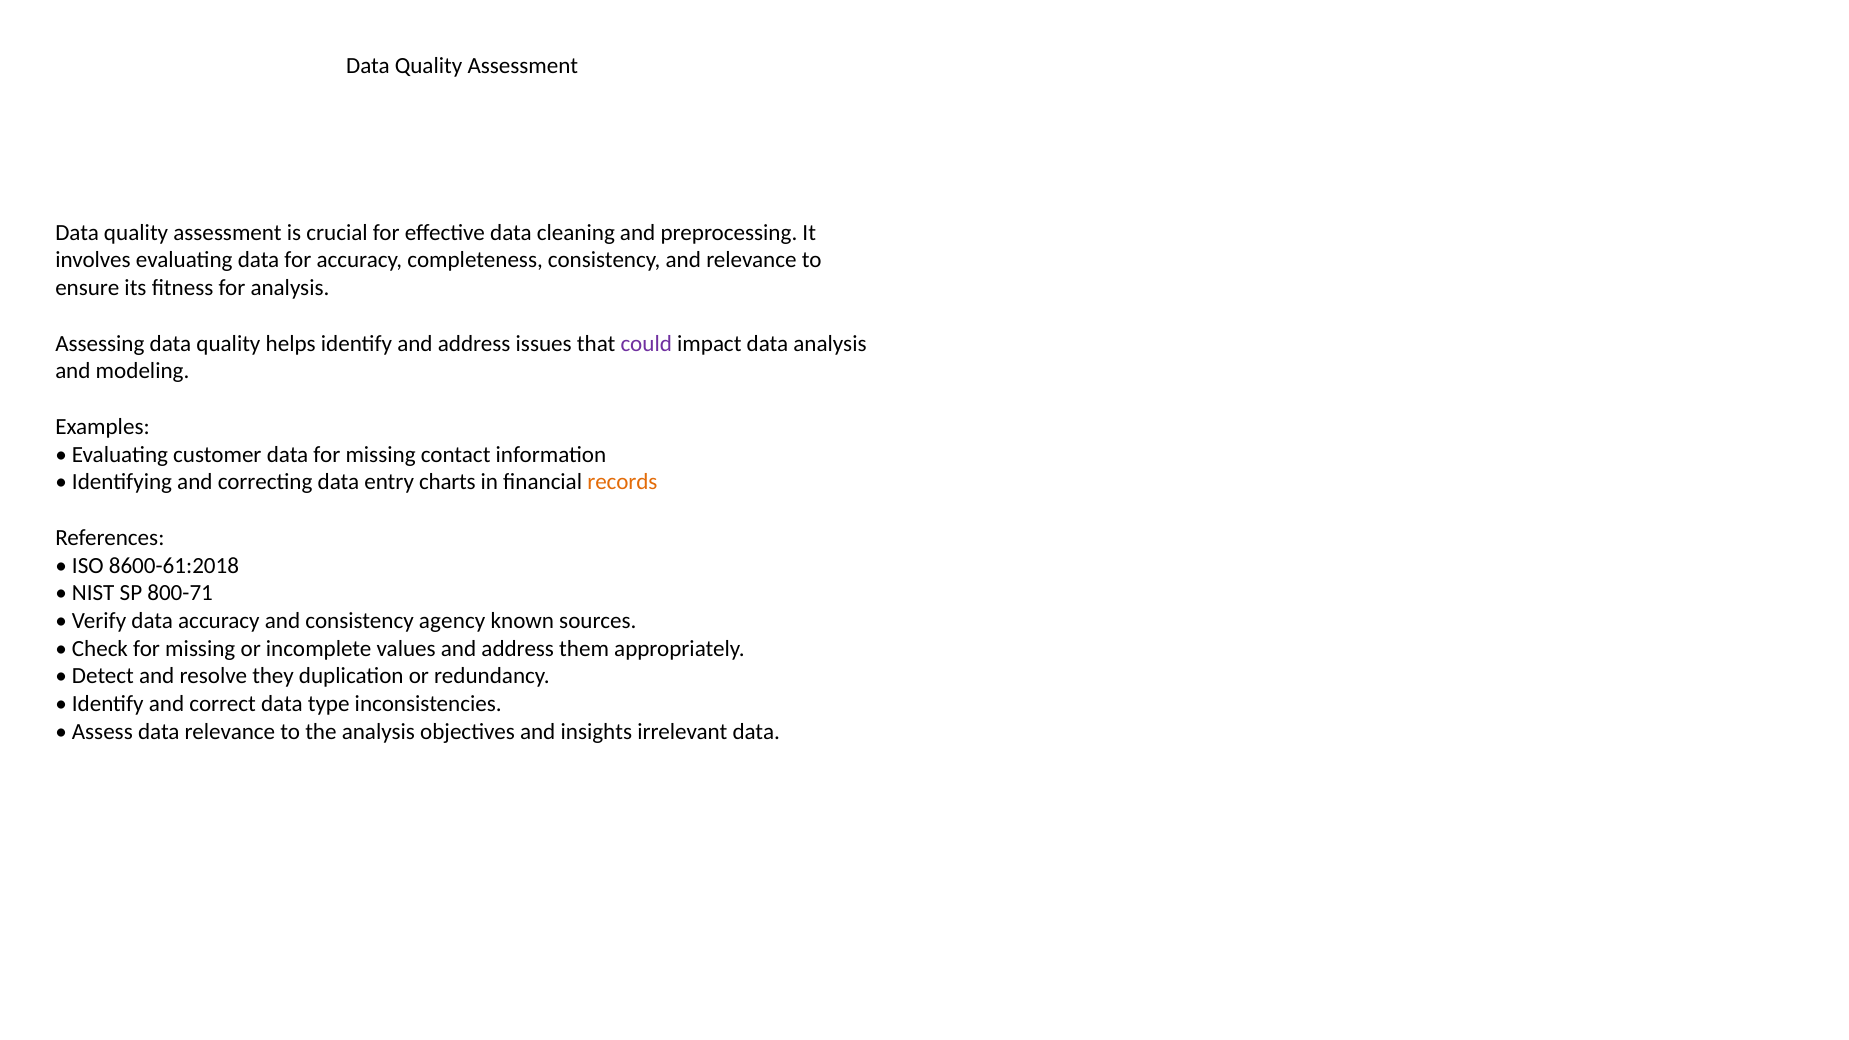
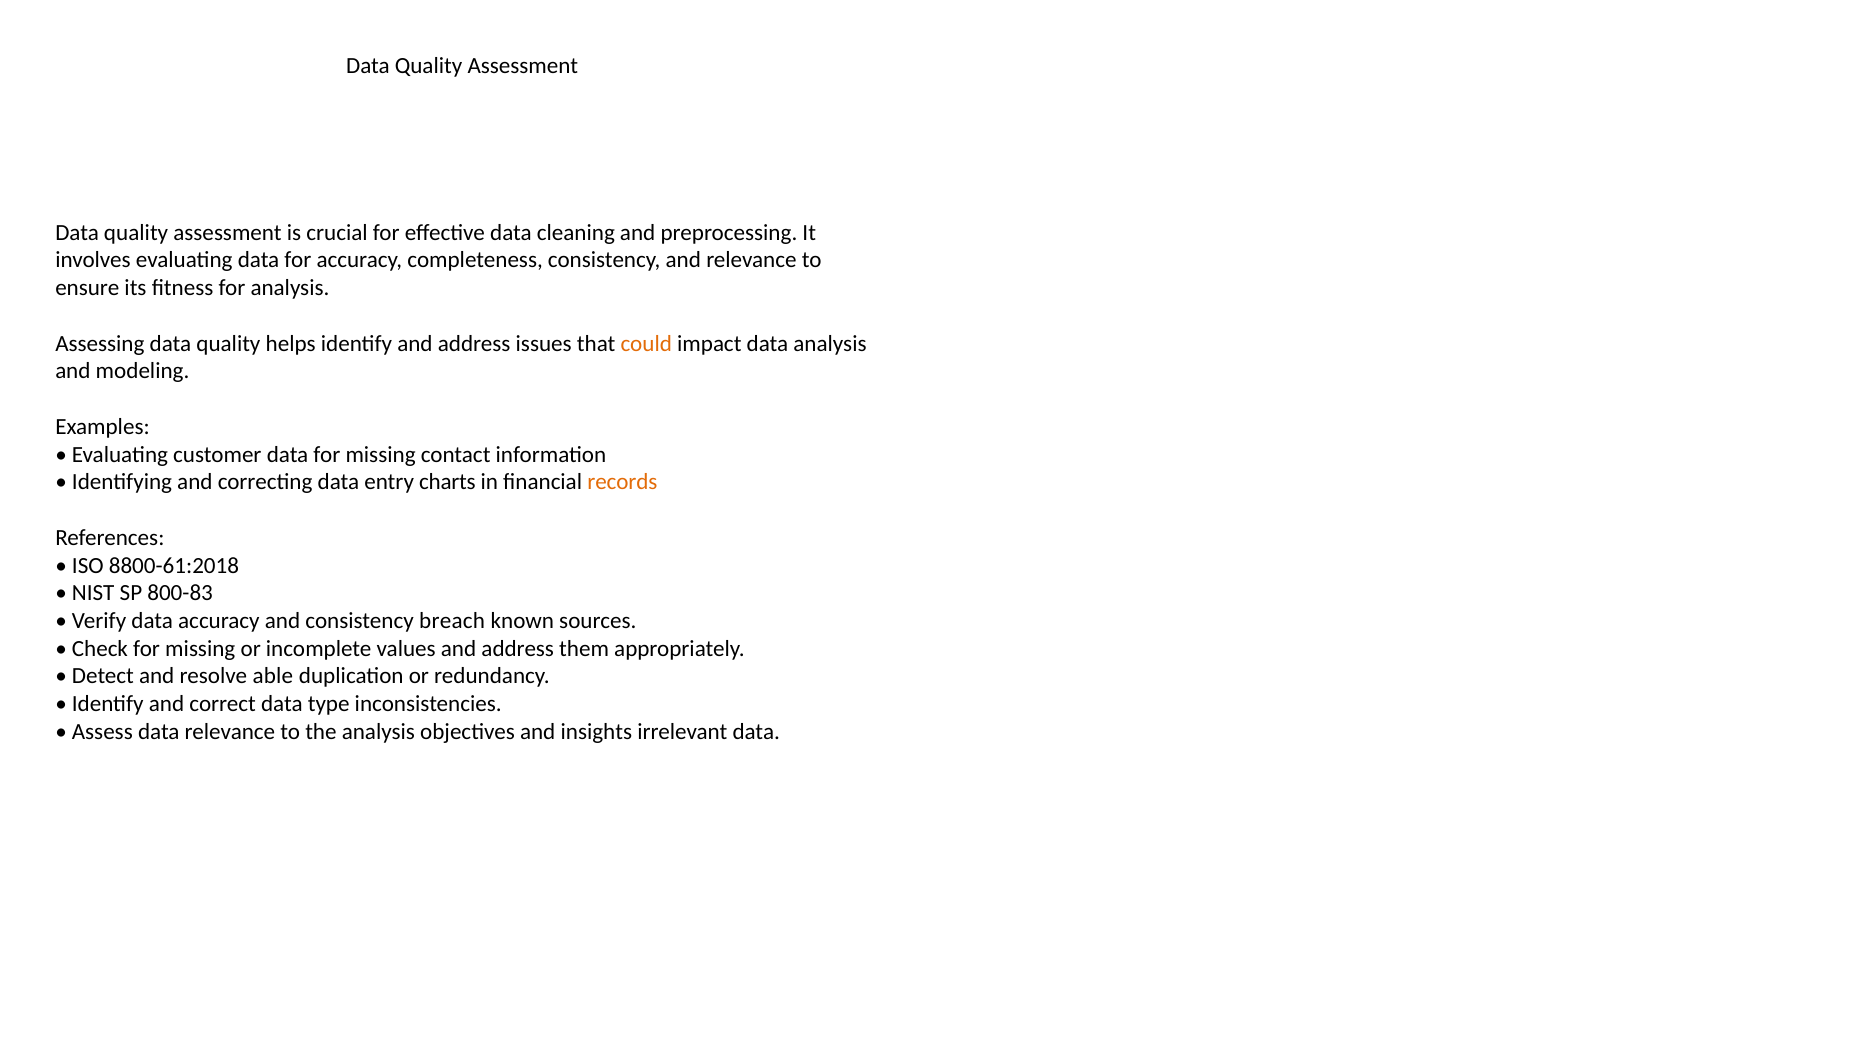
could colour: purple -> orange (646, 344)
8600-61:2018: 8600-61:2018 -> 8800-61:2018 (174, 565)
800-71: 800-71 -> 800-83 (180, 593)
agency: agency -> breach (452, 621)
they: they -> able (273, 676)
